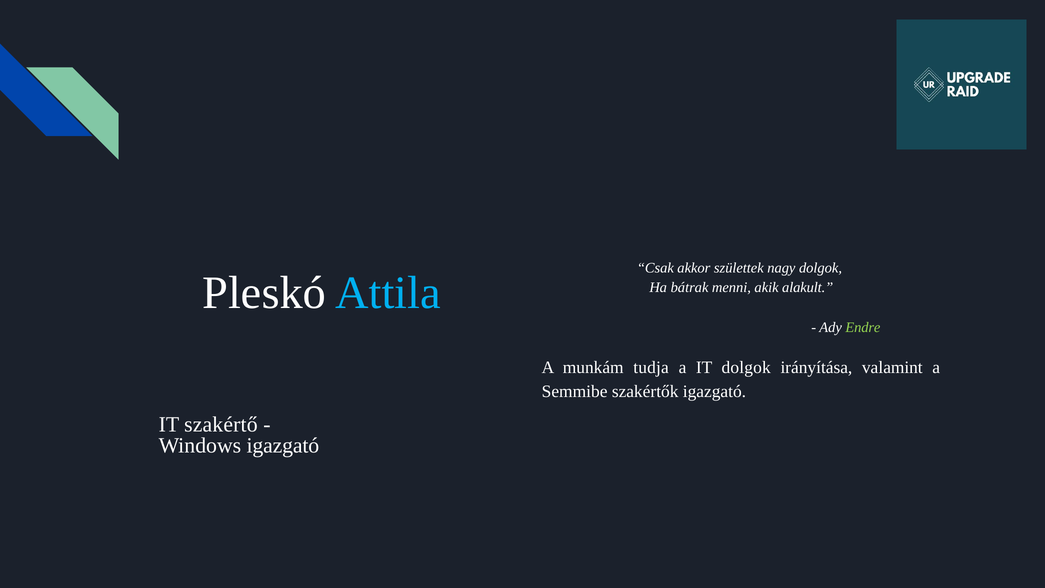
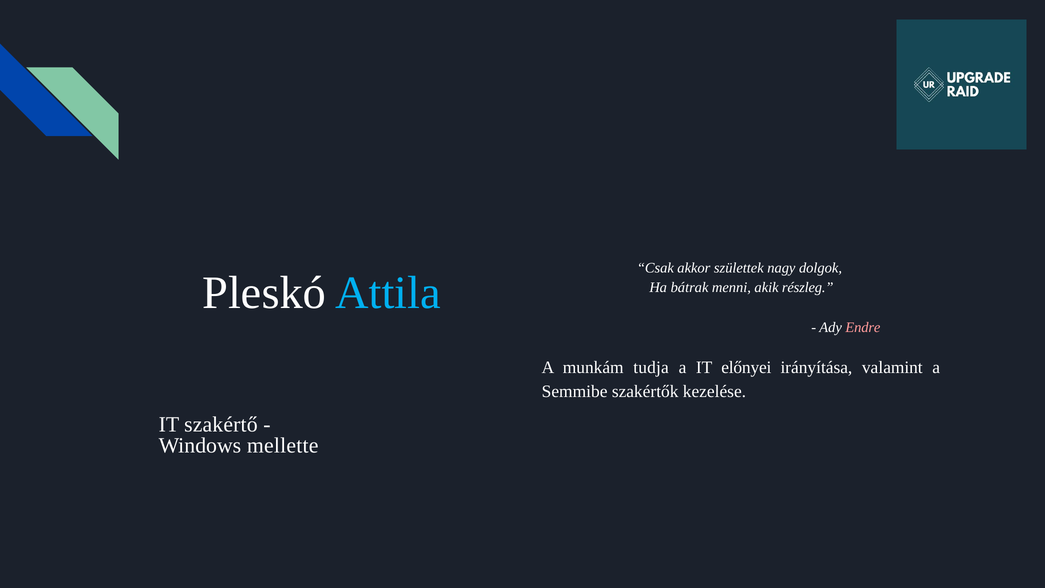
alakult: alakult -> részleg (808, 288)
Endre colour: light green -> pink (863, 327)
IT dolgok: dolgok -> előnyei (746, 367)
szakértők igazgató: igazgató -> kezelése (714, 391)
Windows igazgató: igazgató -> mellette (283, 445)
